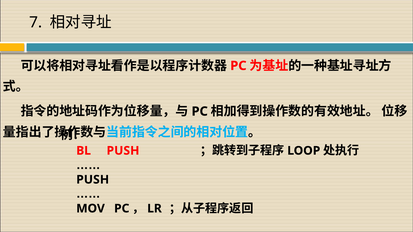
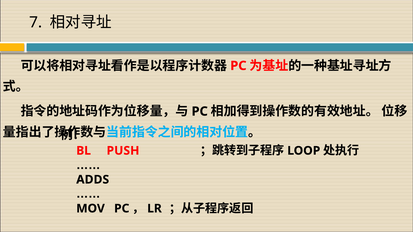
PUSH: PUSH -> ADDS (93, 180)
